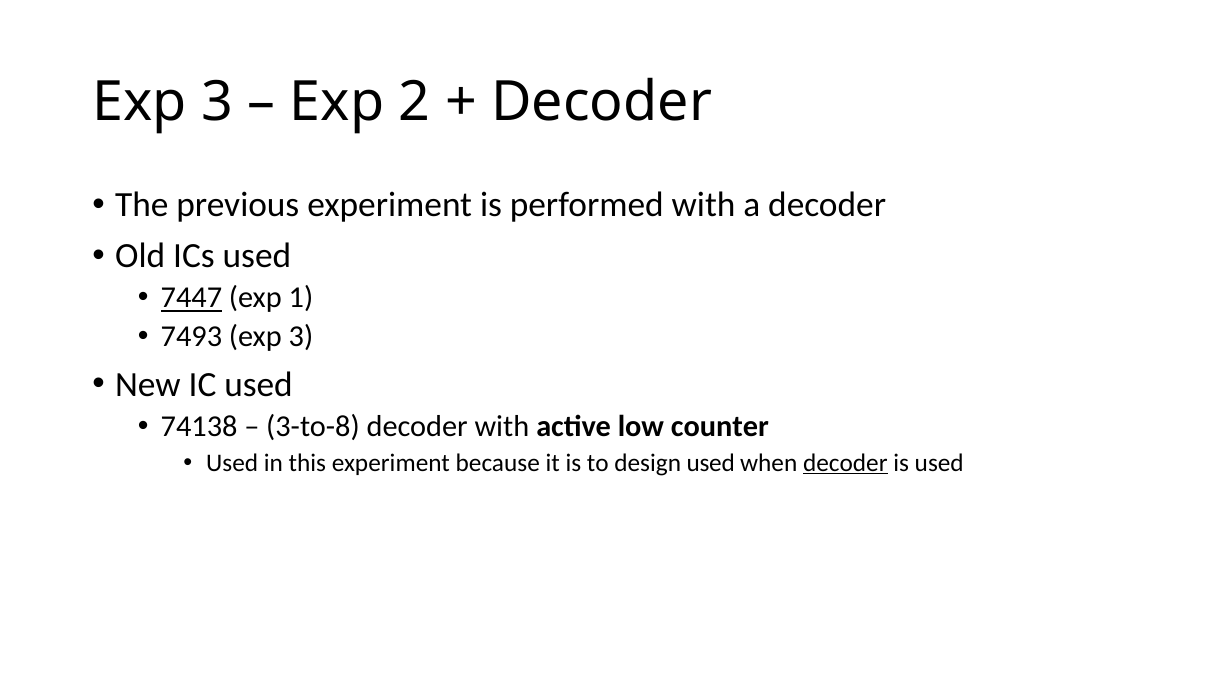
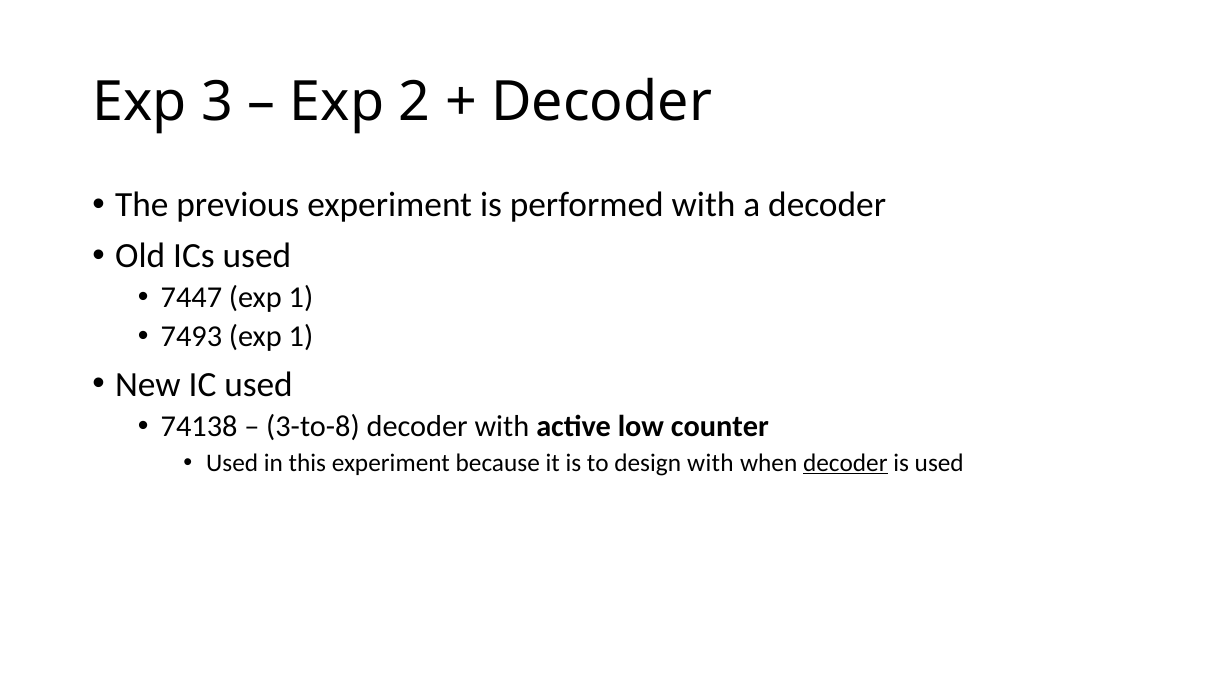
7447 underline: present -> none (191, 298)
7493 exp 3: 3 -> 1 (301, 337)
design used: used -> with (710, 463)
